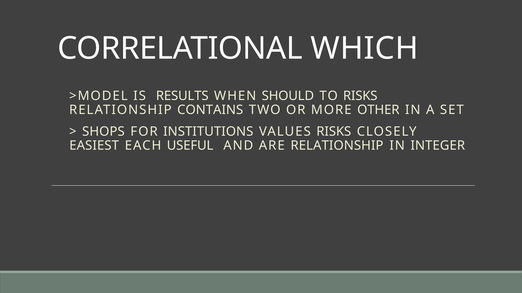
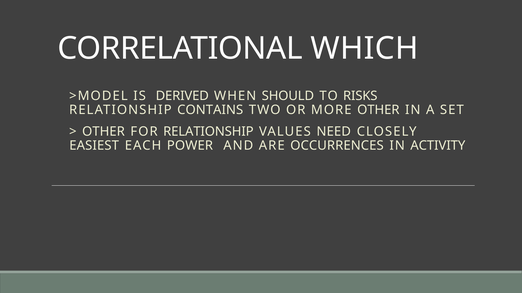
RESULTS: RESULTS -> DERIVED (182, 96)
SHOPS: SHOPS -> OTHER (103, 132)
FOR INSTITUTIONS: INSTITUTIONS -> RELATIONSHIP (208, 132)
VALUES RISKS: RISKS -> NEED (334, 132)
USEFUL: USEFUL -> POWER (190, 146)
ARE RELATIONSHIP: RELATIONSHIP -> OCCURRENCES (337, 146)
INTEGER: INTEGER -> ACTIVITY (438, 146)
